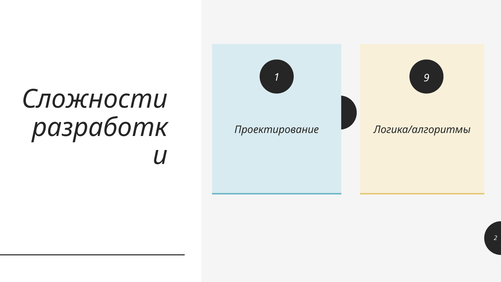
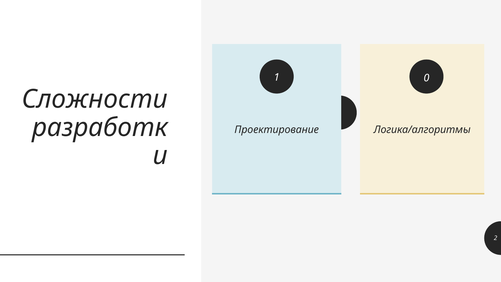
9: 9 -> 0 (426, 78)
